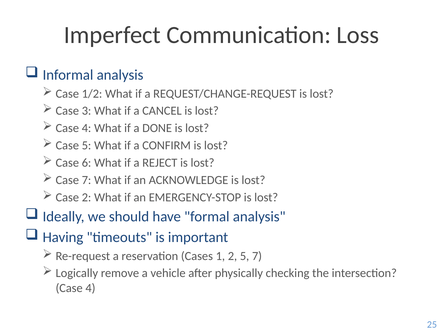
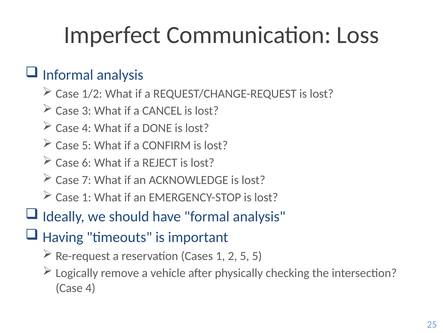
Case 2: 2 -> 1 (87, 197)
5 7: 7 -> 5 (257, 255)
